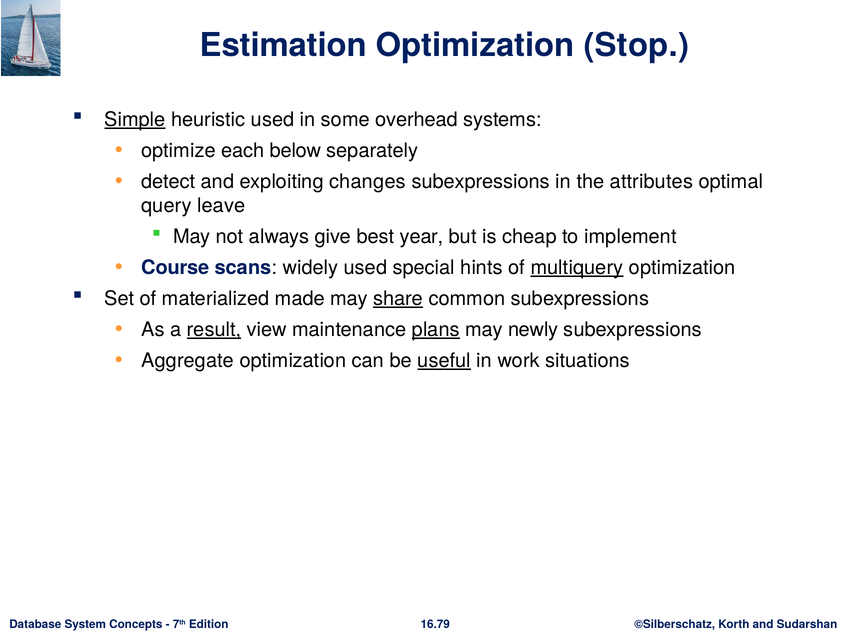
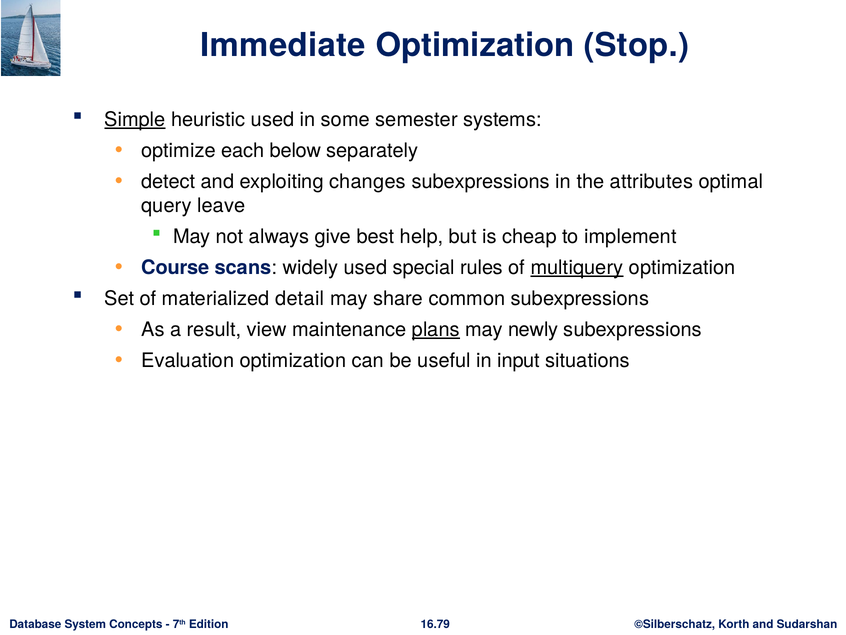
Estimation: Estimation -> Immediate (283, 46)
overhead: overhead -> semester (417, 120)
year: year -> help (422, 237)
hints: hints -> rules (482, 267)
made: made -> detail (300, 298)
share underline: present -> none (398, 298)
result underline: present -> none (214, 329)
Aggregate: Aggregate -> Evaluation (188, 360)
useful underline: present -> none (444, 360)
work: work -> input (519, 360)
